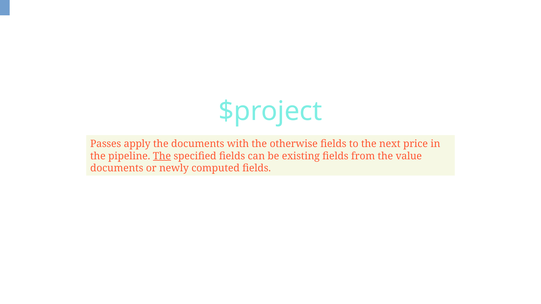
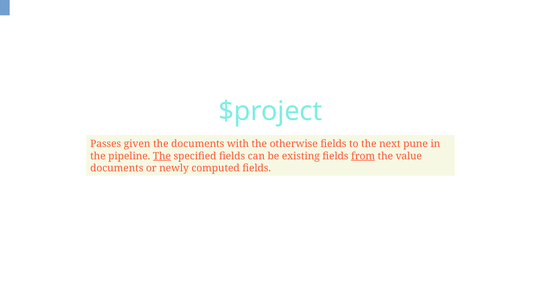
apply: apply -> given (137, 144)
price: price -> pune (416, 144)
from underline: none -> present (363, 156)
